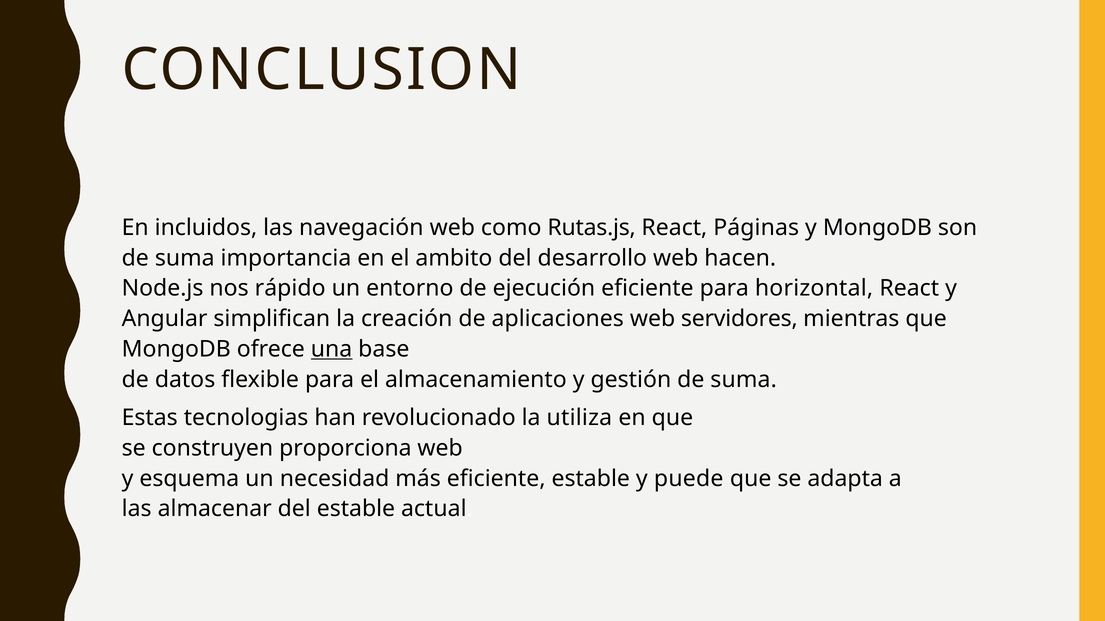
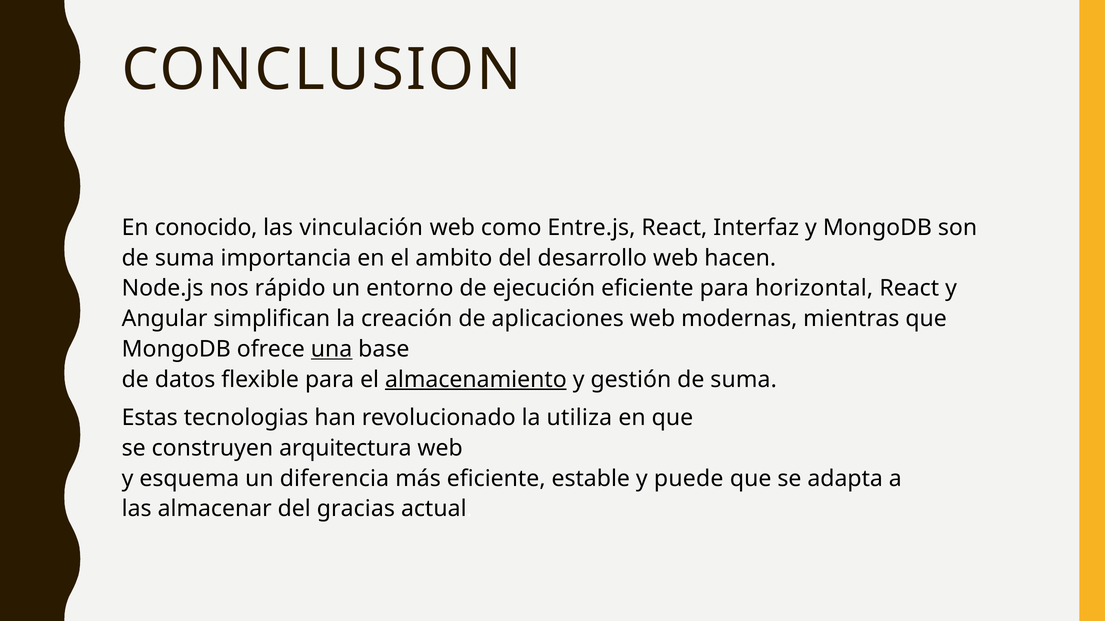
incluidos: incluidos -> conocido (206, 228)
navegación: navegación -> vinculación (361, 228)
Rutas.js: Rutas.js -> Entre.js (591, 228)
Páginas: Páginas -> Interfaz (756, 228)
servidores: servidores -> modernas (739, 319)
almacenamiento underline: none -> present (476, 380)
proporciona: proporciona -> arquitectura (345, 449)
necesidad: necesidad -> diferencia (334, 479)
del estable: estable -> gracias (356, 509)
